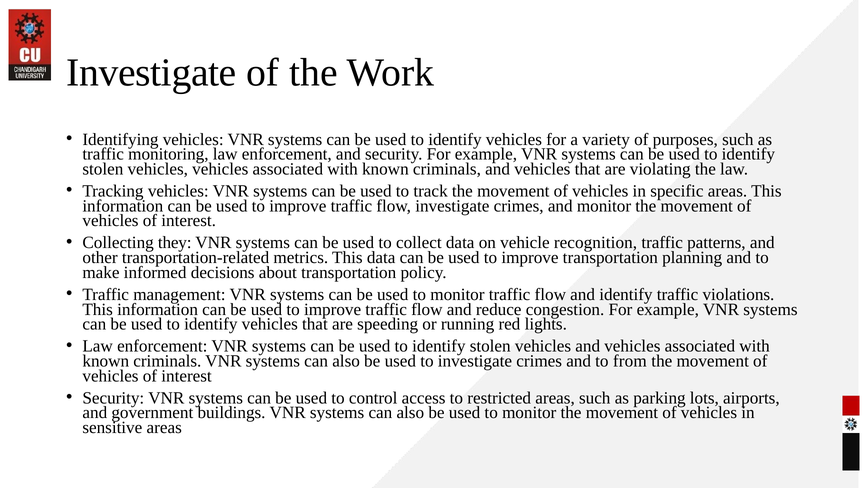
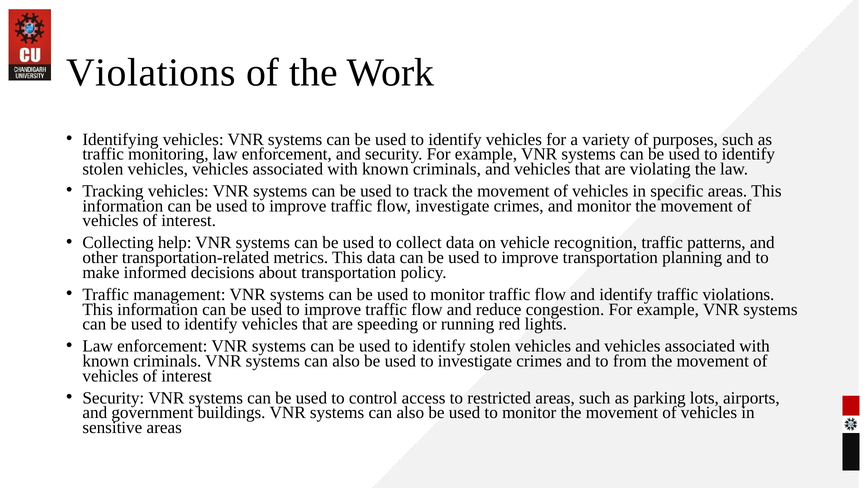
Investigate: Investigate -> Violations (151, 73)
they: they -> help (175, 243)
